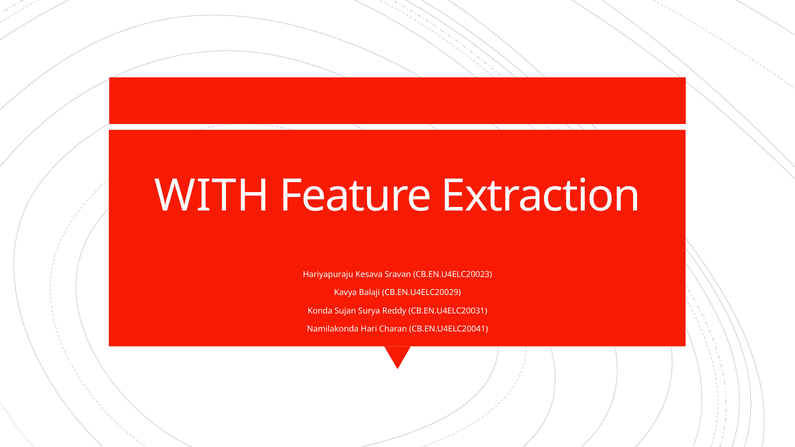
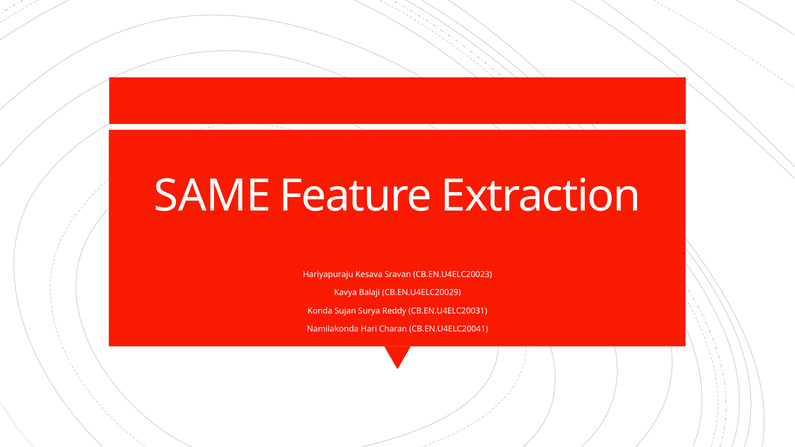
WITH: WITH -> SAME (213, 196)
